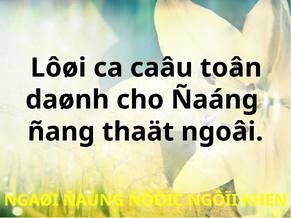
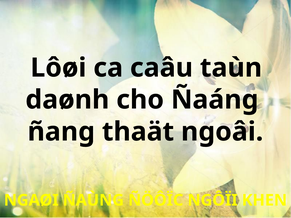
toân: toân -> taùn (231, 68)
